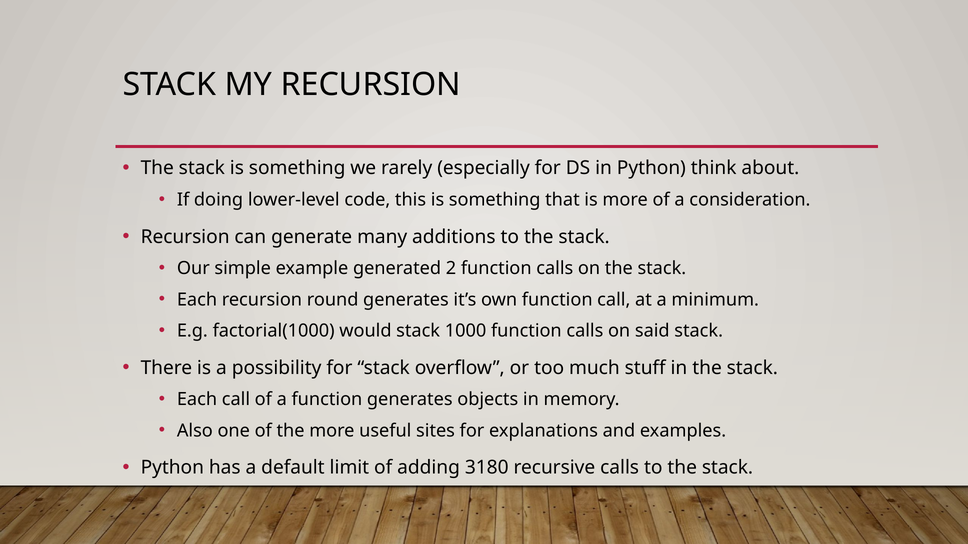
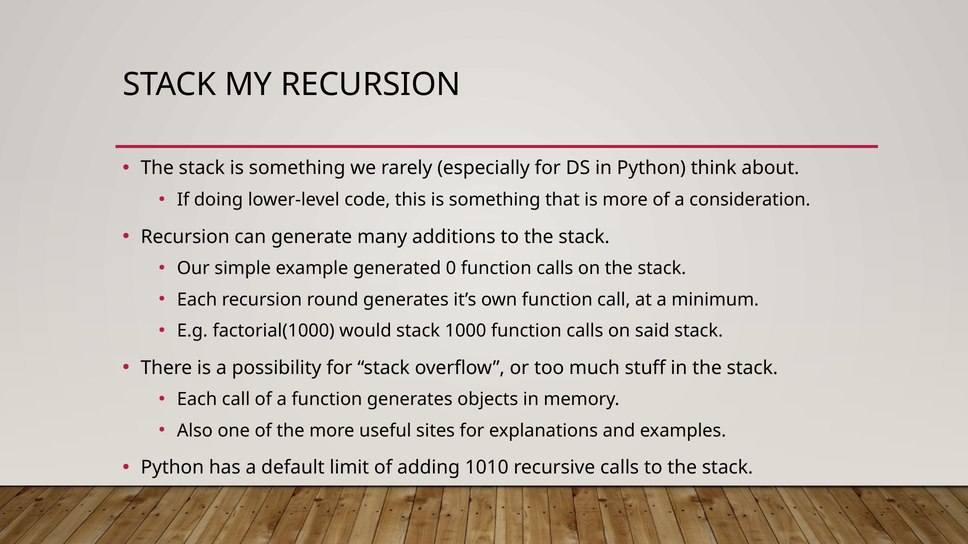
2: 2 -> 0 (451, 269)
3180: 3180 -> 1010 (487, 468)
